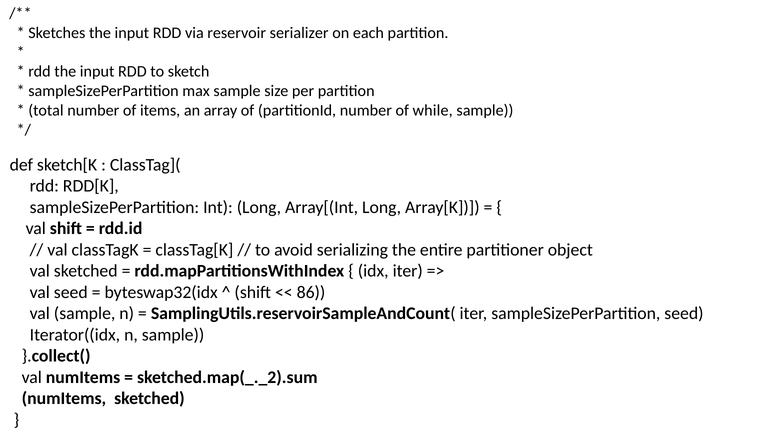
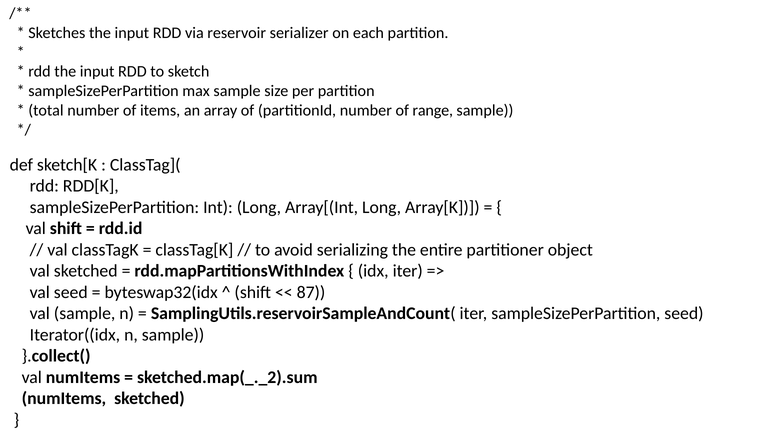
while: while -> range (433, 110)
86: 86 -> 87 (311, 293)
